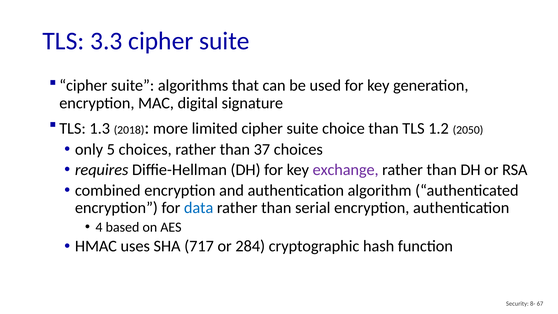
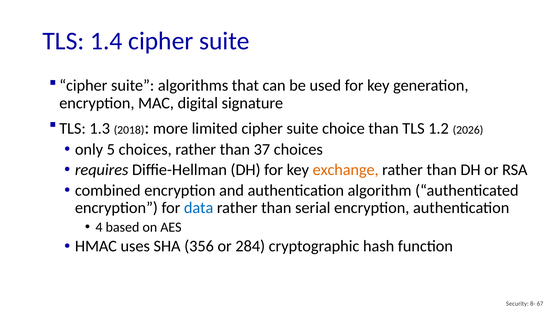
3.3: 3.3 -> 1.4 (106, 41)
2050: 2050 -> 2026 (468, 130)
exchange colour: purple -> orange (346, 170)
717: 717 -> 356 (199, 246)
